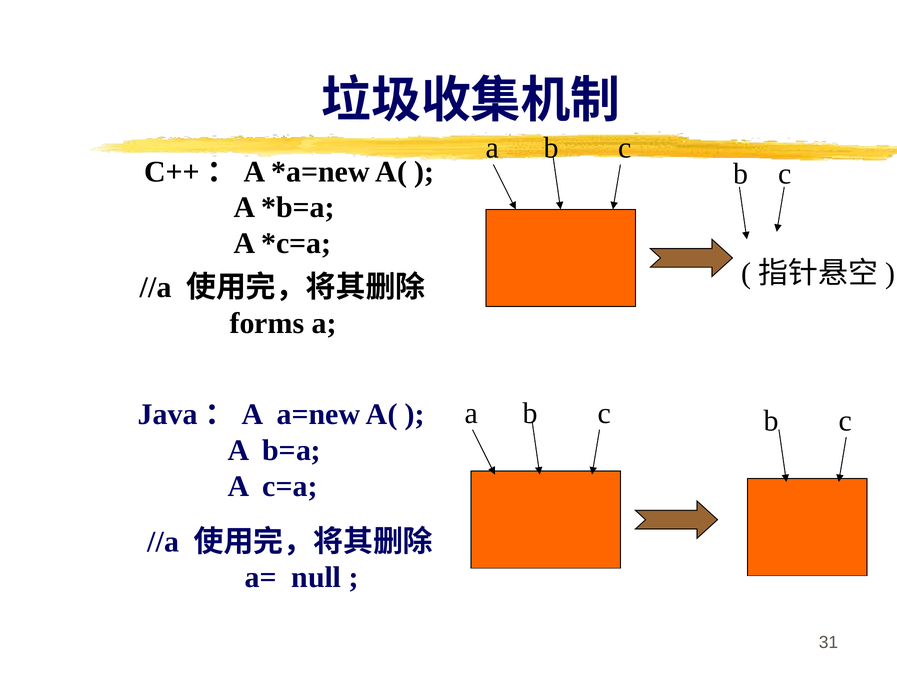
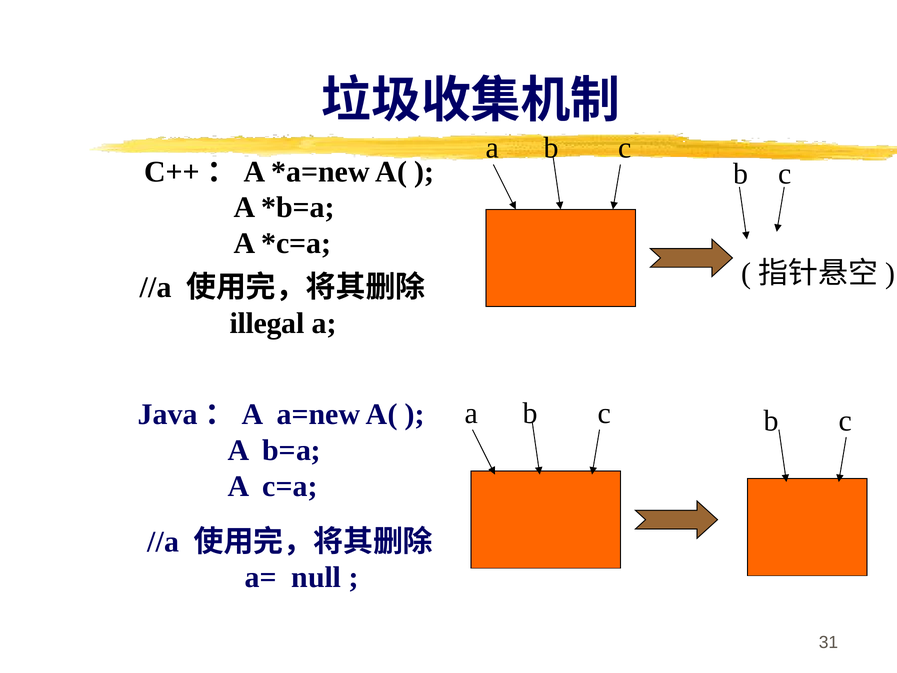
forms: forms -> illegal (267, 323)
